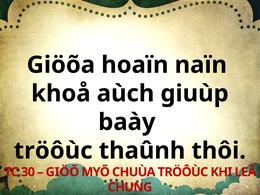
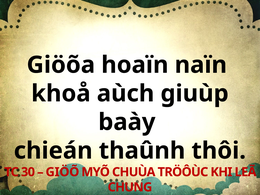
tröôùc: tröôùc -> chieán (53, 151)
